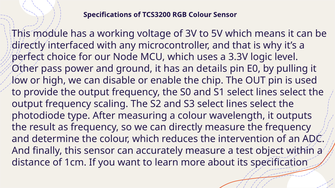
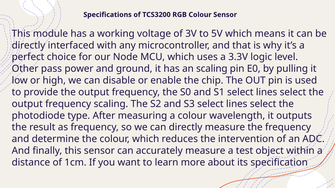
an details: details -> scaling (212, 69)
